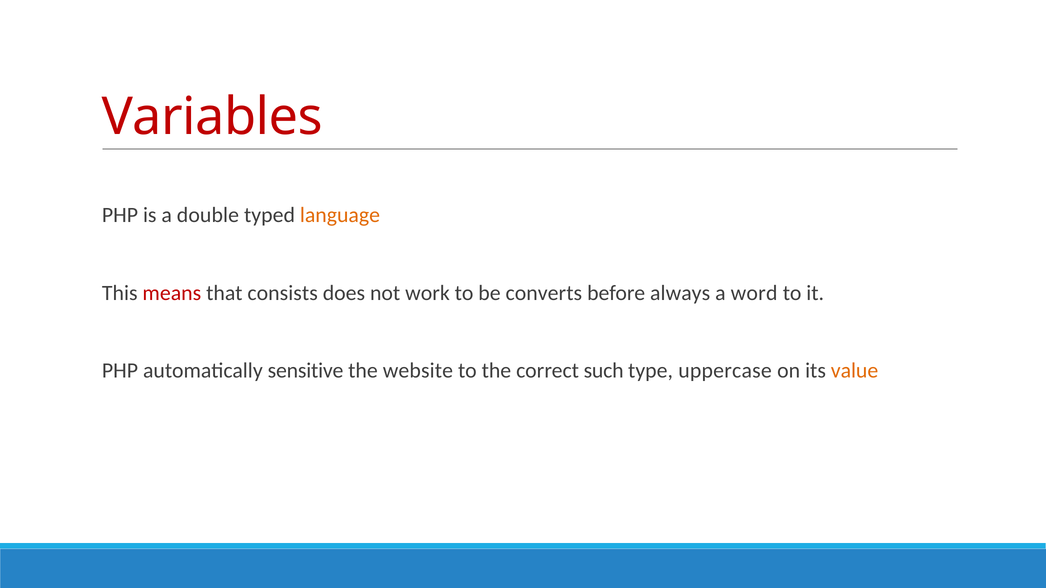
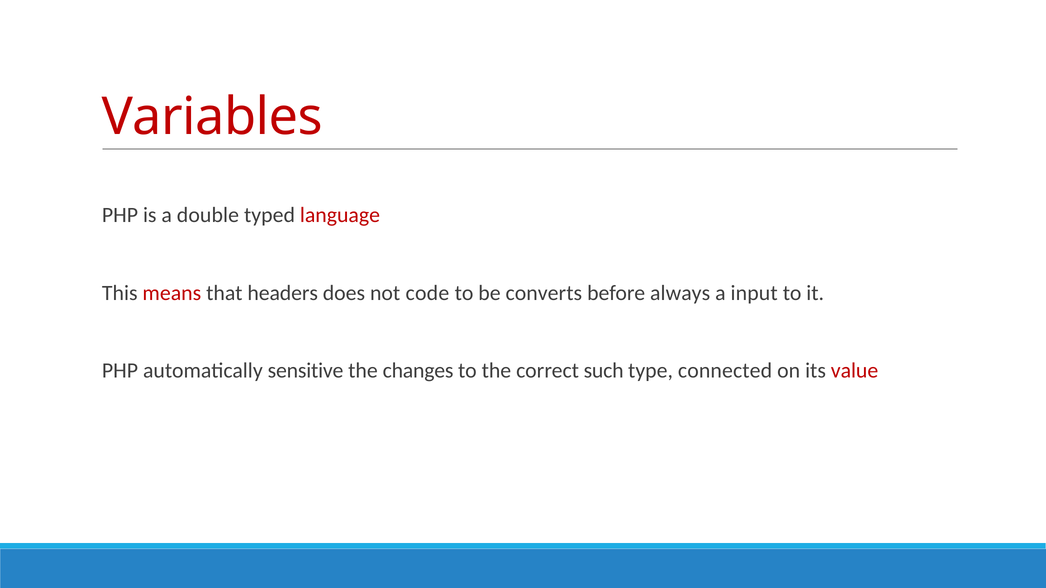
language colour: orange -> red (340, 215)
consists: consists -> headers (283, 293)
work: work -> code (427, 293)
word: word -> input (754, 293)
website: website -> changes (418, 371)
uppercase: uppercase -> connected (725, 371)
value colour: orange -> red (855, 371)
